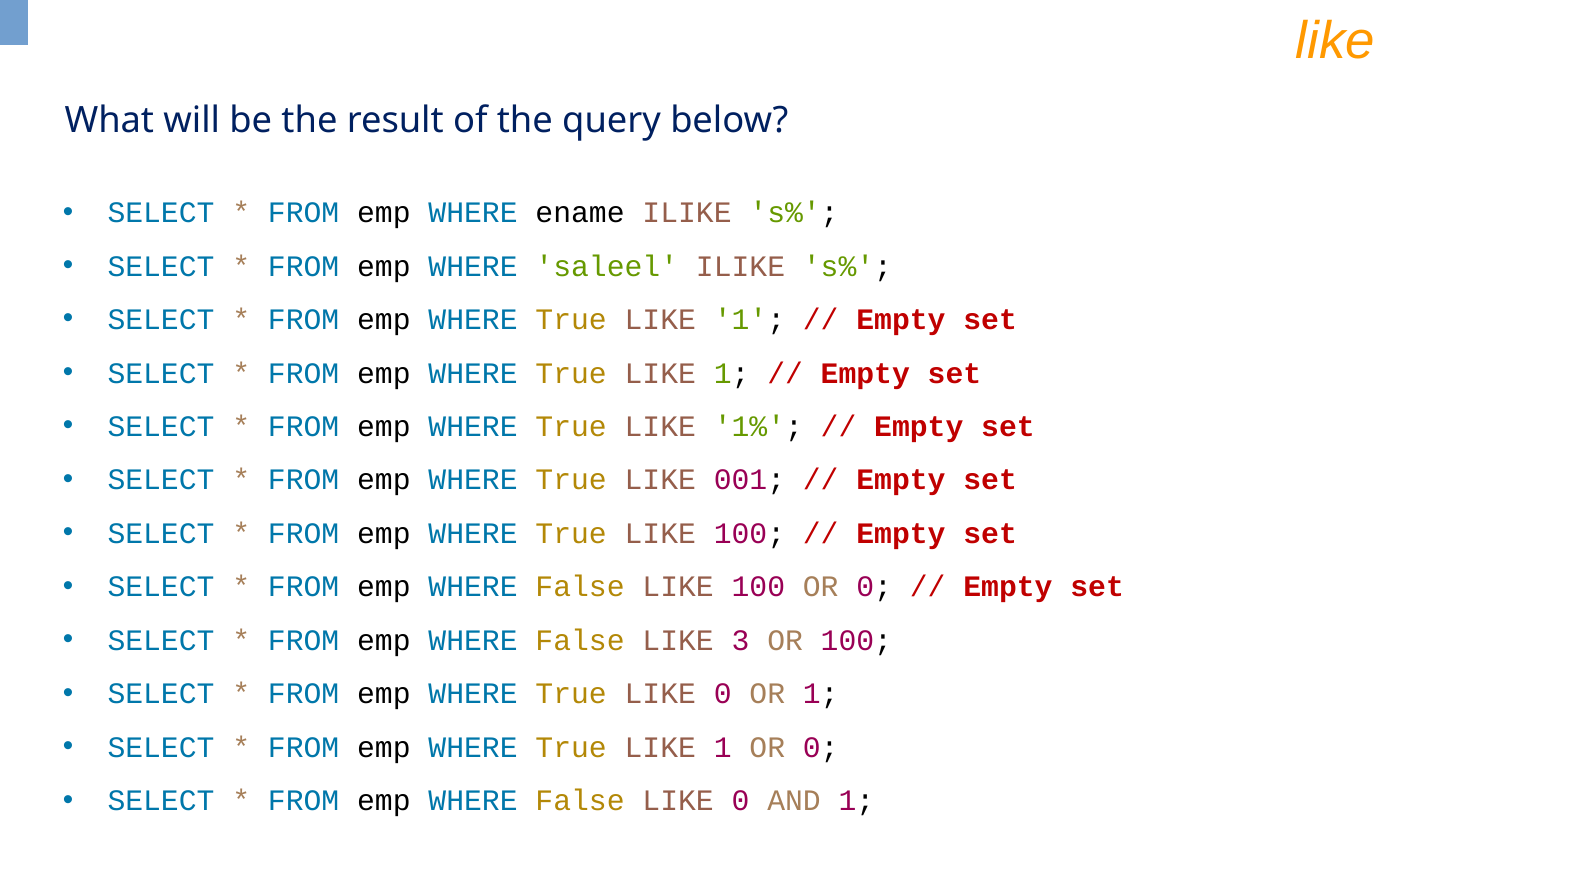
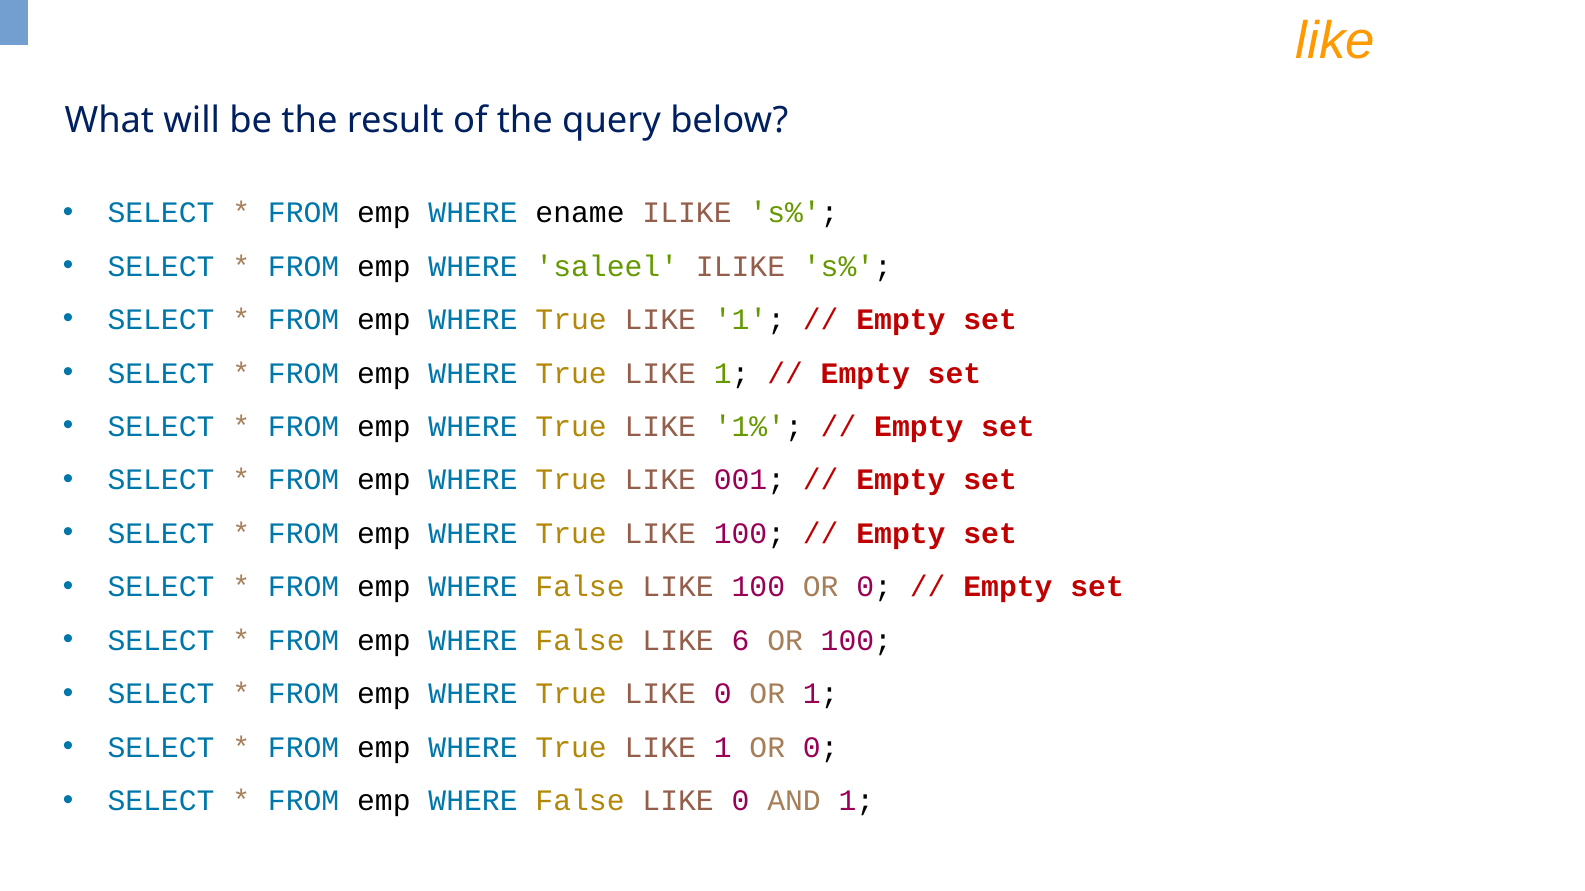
3: 3 -> 6 (741, 641)
